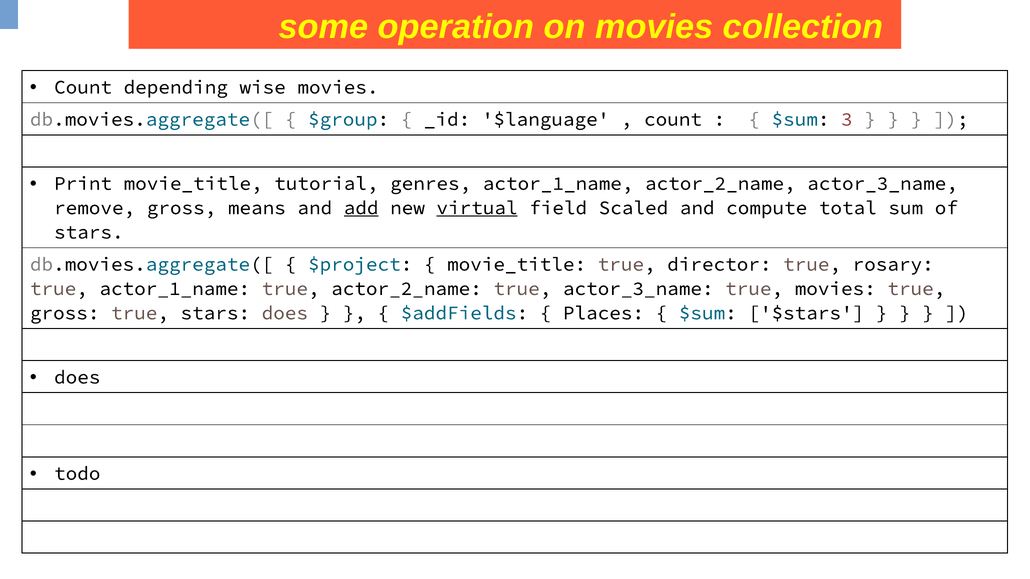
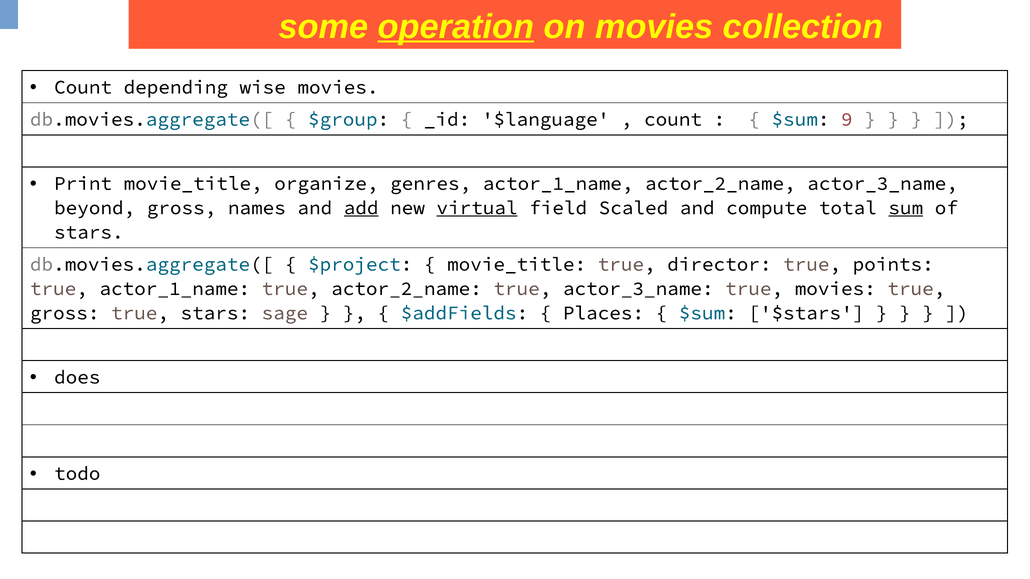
operation underline: none -> present (456, 27)
3: 3 -> 9 (847, 119)
tutorial: tutorial -> organize (326, 184)
remove: remove -> beyond (95, 208)
means: means -> names (257, 208)
sum underline: none -> present (906, 208)
rosary: rosary -> points (893, 264)
stars does: does -> sage (285, 313)
